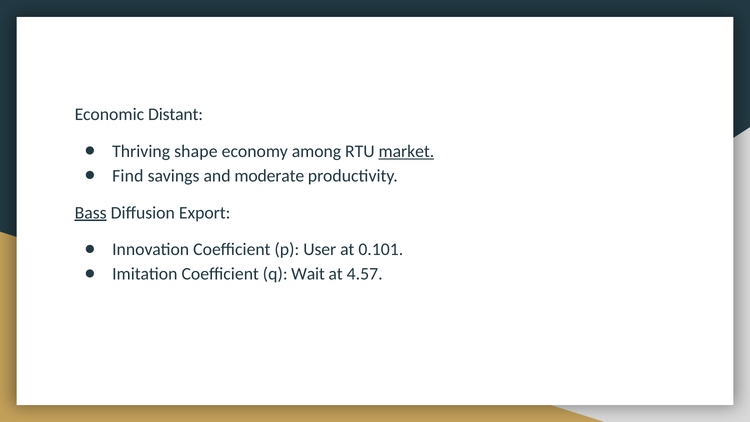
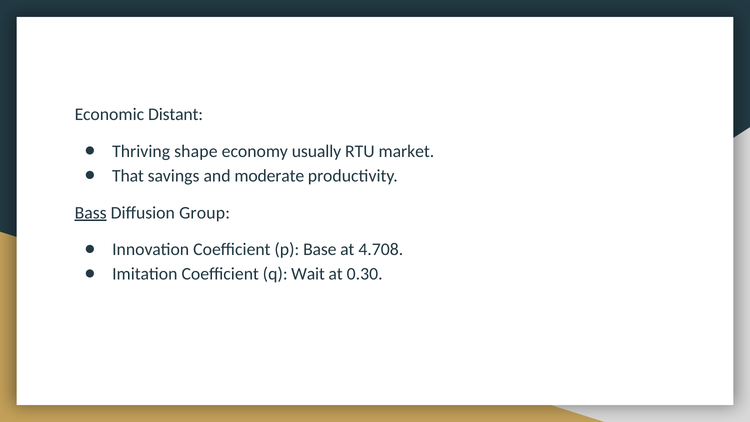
among: among -> usually (317, 151)
market underline: present -> none (406, 151)
Find: Find -> That (128, 176)
Export: Export -> Group (205, 213)
User: User -> Base (320, 250)
0.101: 0.101 -> 4.708 (381, 250)
4.57: 4.57 -> 0.30 (365, 274)
